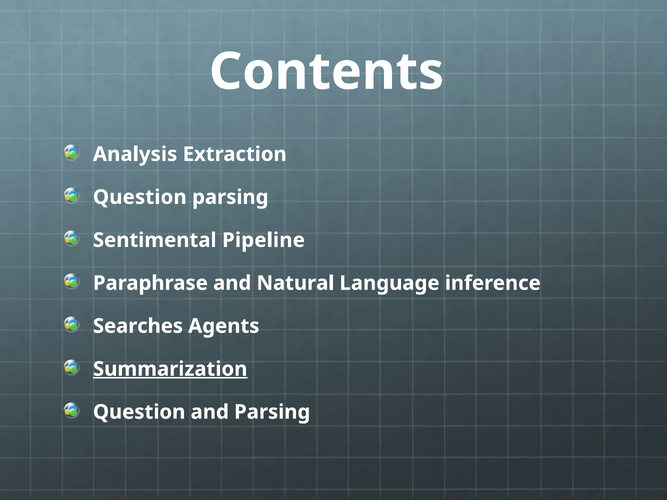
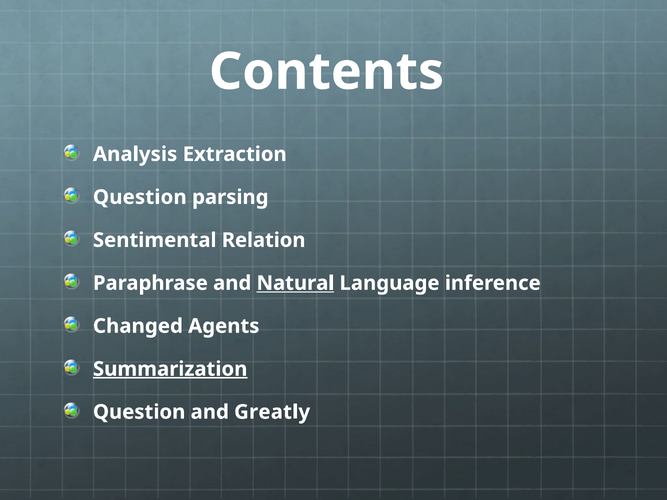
Pipeline: Pipeline -> Relation (264, 240)
Natural underline: none -> present (295, 283)
Searches: Searches -> Changed (138, 326)
and Parsing: Parsing -> Greatly (272, 412)
